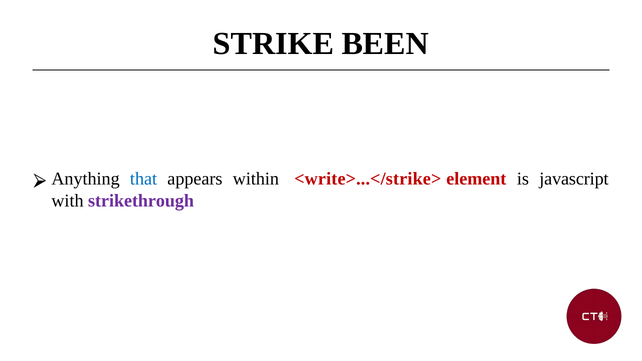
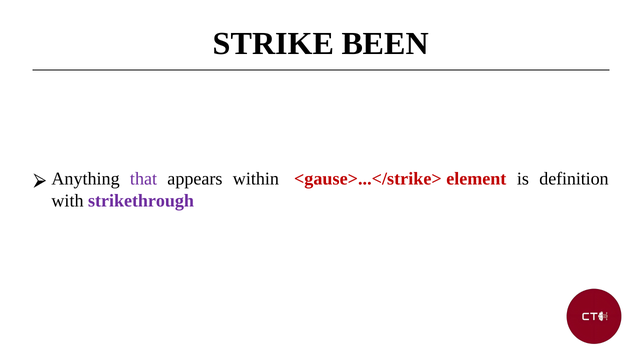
that colour: blue -> purple (144, 179)
<write>...</strike>: <write>...</strike> -> <gause>...</strike> (368, 179)
javascript: javascript -> definition (574, 179)
